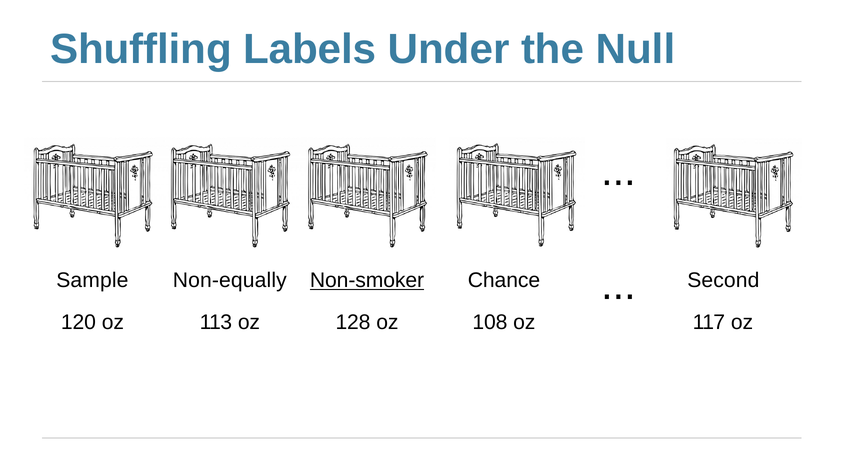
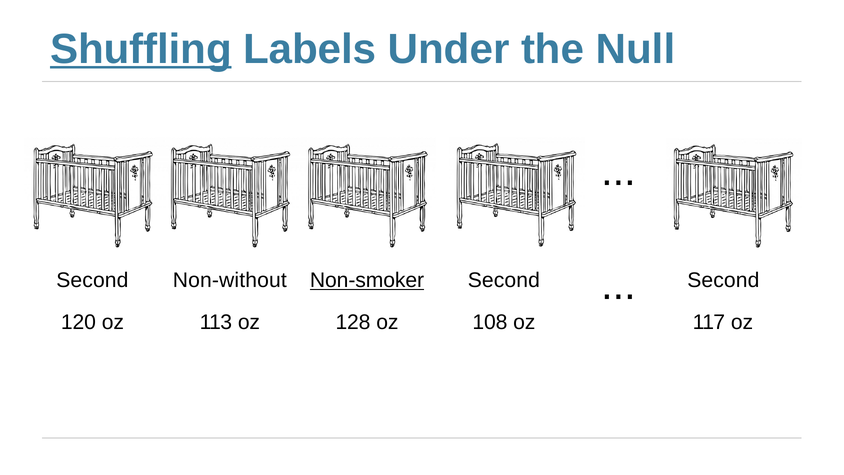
Shuffling underline: none -> present (141, 49)
Sample: Sample -> Second (92, 280)
Non-equally: Non-equally -> Non-without (230, 280)
Chance: Chance -> Second (504, 280)
